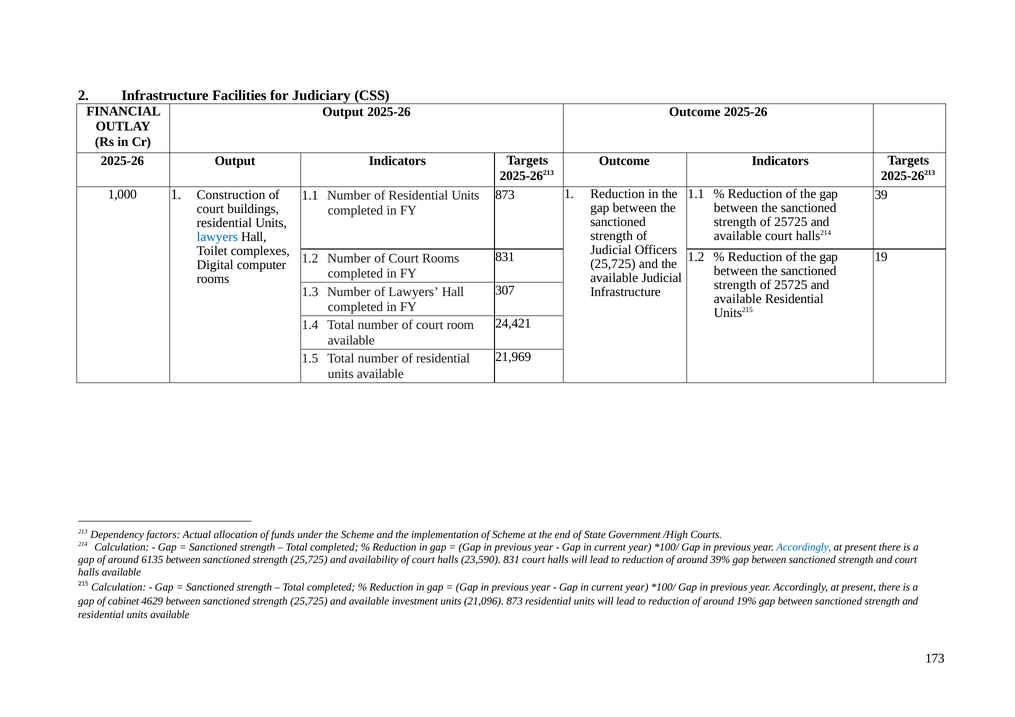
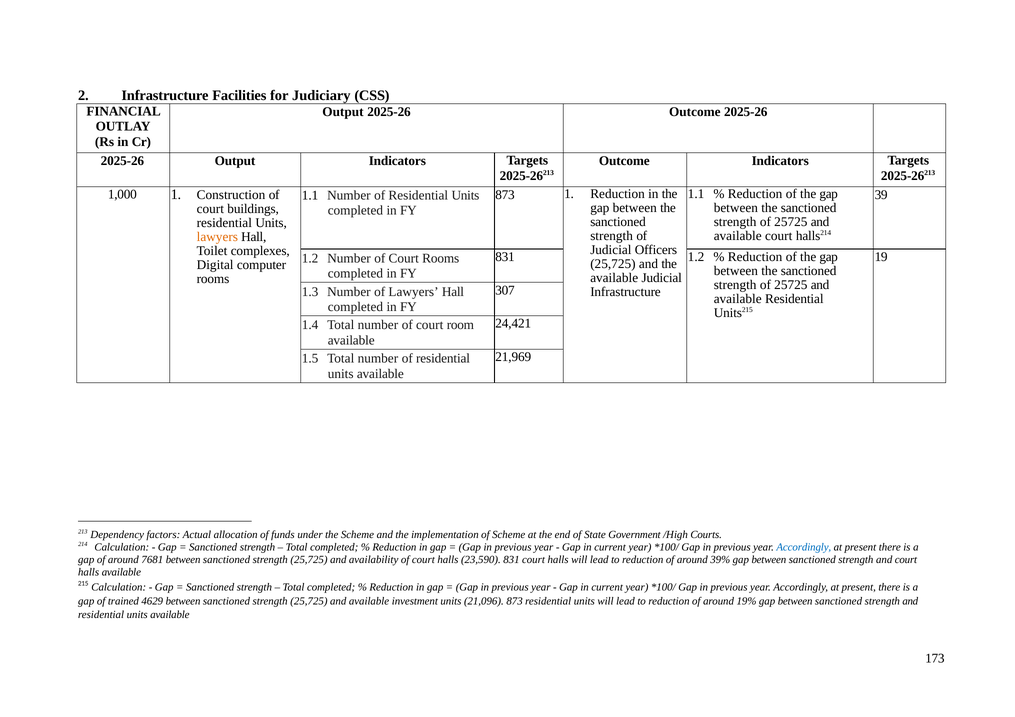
lawyers colour: blue -> orange (217, 237)
6135: 6135 -> 7681 (152, 560)
cabinet: cabinet -> trained (123, 601)
